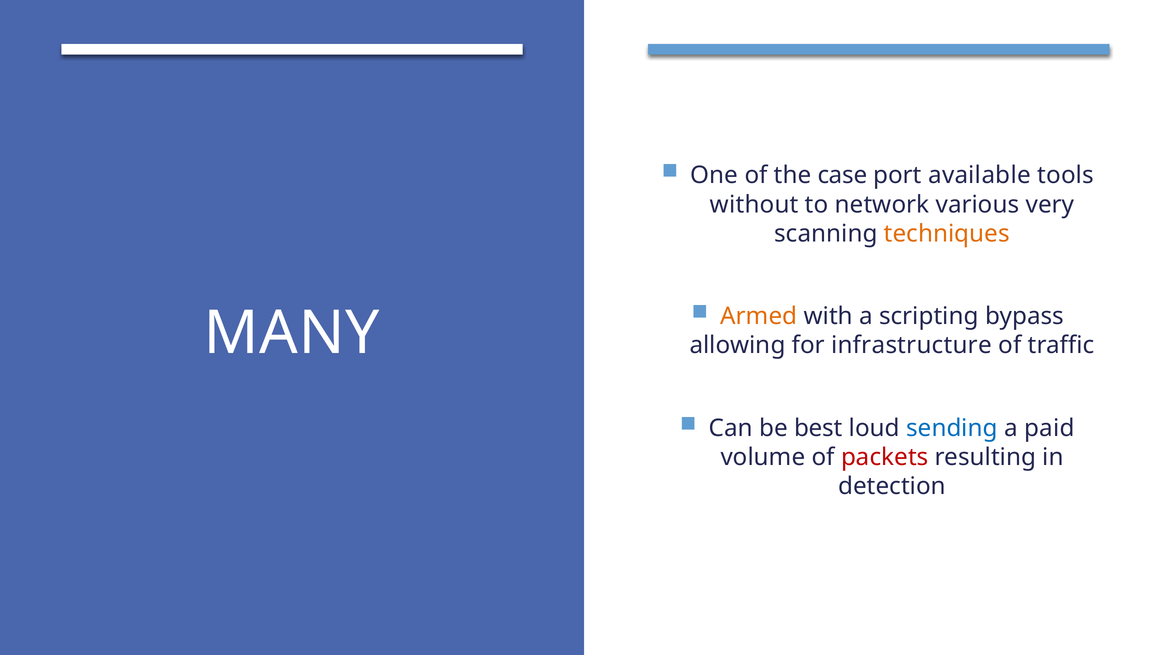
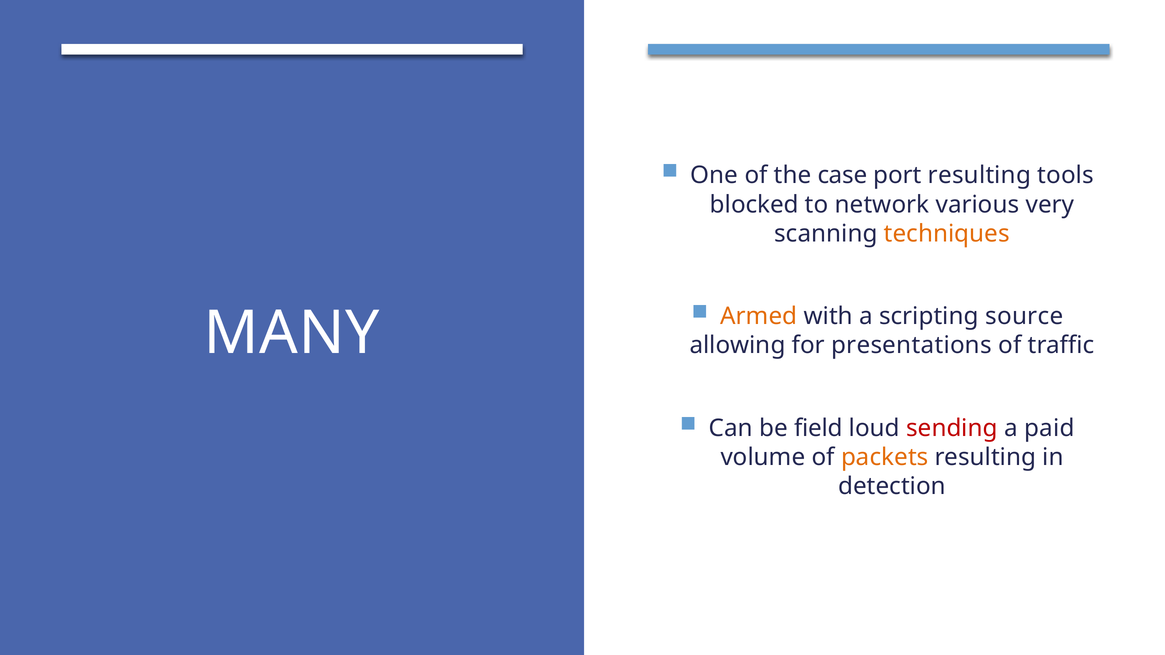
port available: available -> resulting (980, 175)
without: without -> blocked (754, 205)
bypass: bypass -> source (1024, 316)
infrastructure: infrastructure -> presentations (912, 346)
best: best -> field (818, 428)
sending colour: blue -> red (952, 428)
packets colour: red -> orange (885, 457)
